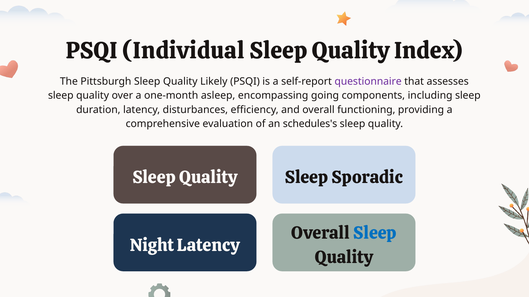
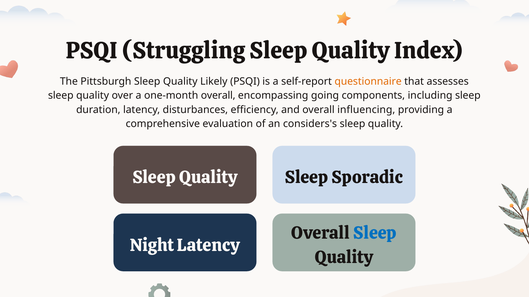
Individual: Individual -> Struggling (184, 51)
questionnaire colour: purple -> orange (368, 82)
one-month asleep: asleep -> overall (218, 96)
functioning: functioning -> influencing (366, 110)
schedules's: schedules's -> considers's (310, 124)
